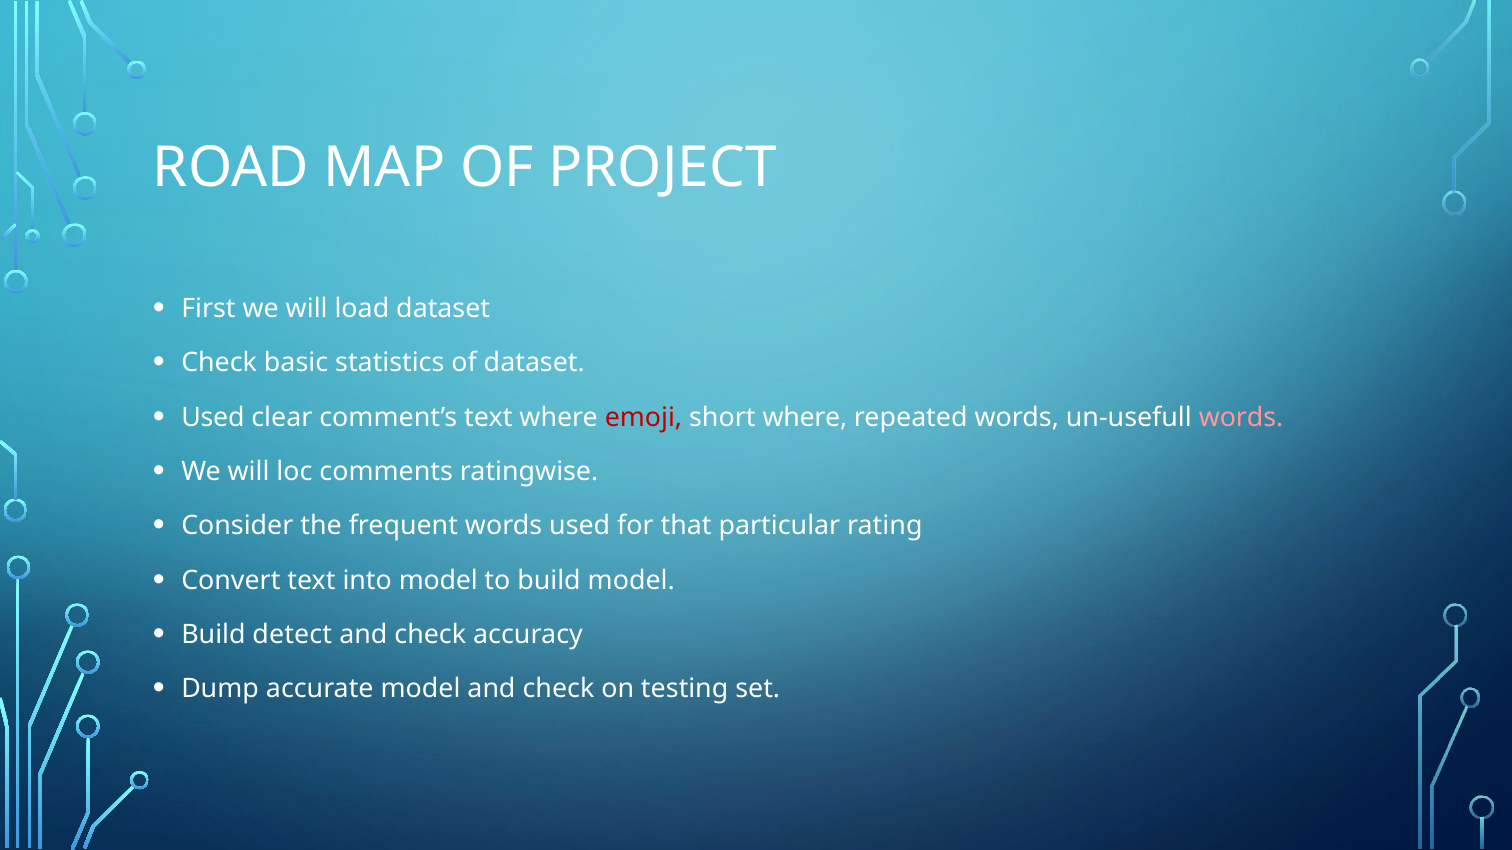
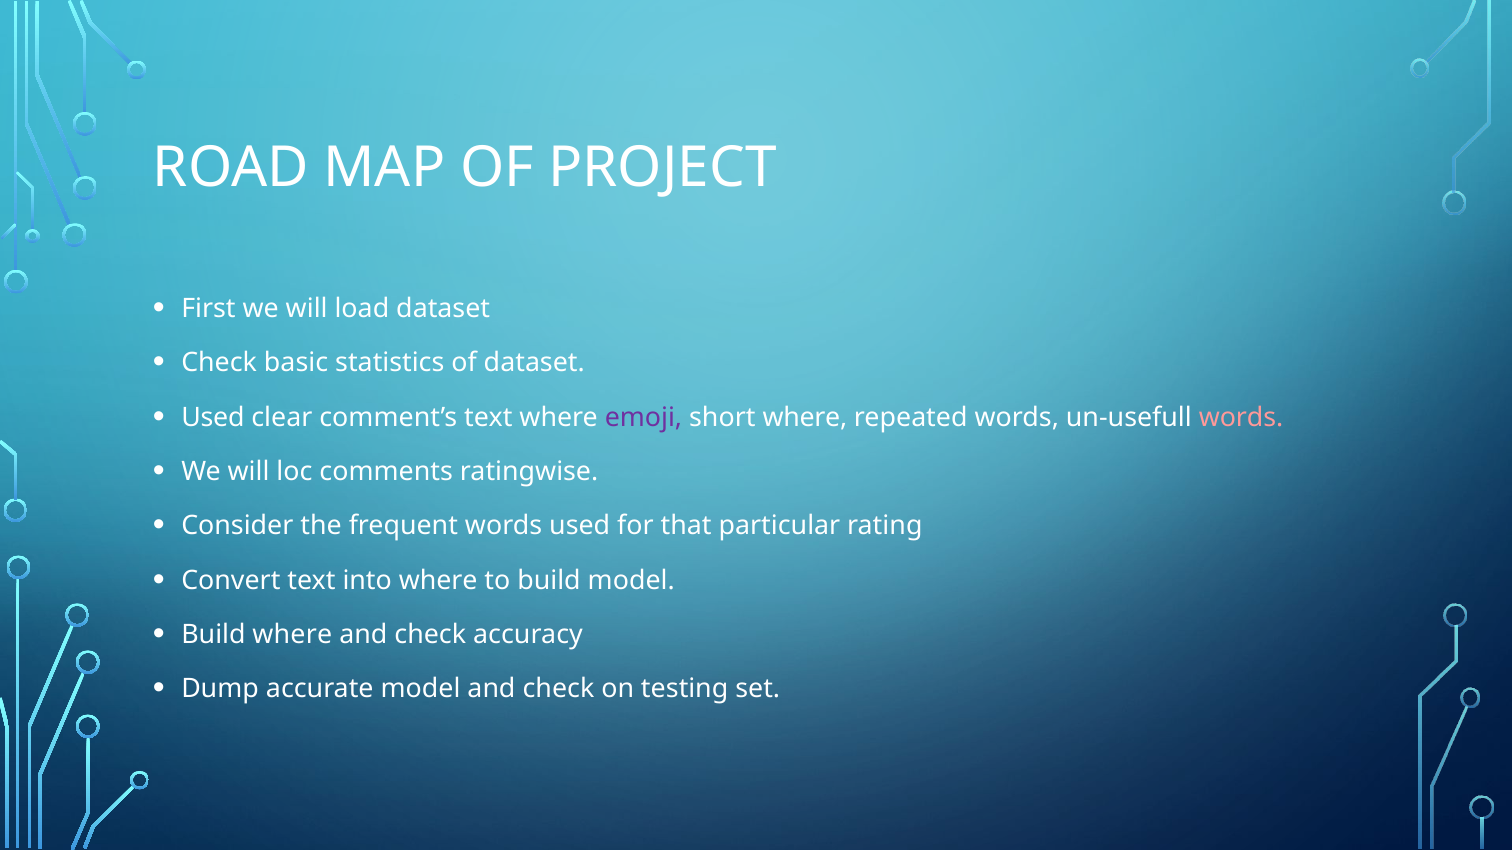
emoji colour: red -> purple (643, 418)
into model: model -> where (438, 581)
Build detect: detect -> where (292, 635)
